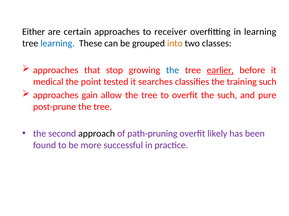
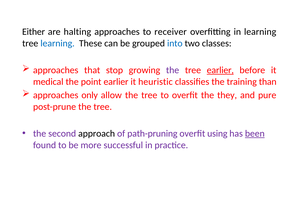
certain: certain -> halting (77, 32)
into colour: orange -> blue (175, 43)
the colour: blue -> purple (173, 70)
point tested: tested -> earlier (116, 82)
searches: searches -> heuristic (155, 82)
training such: such -> than (268, 82)
gain: gain -> only (90, 95)
the such: such -> they (227, 95)
likely: likely -> using (217, 134)
been underline: none -> present (255, 134)
